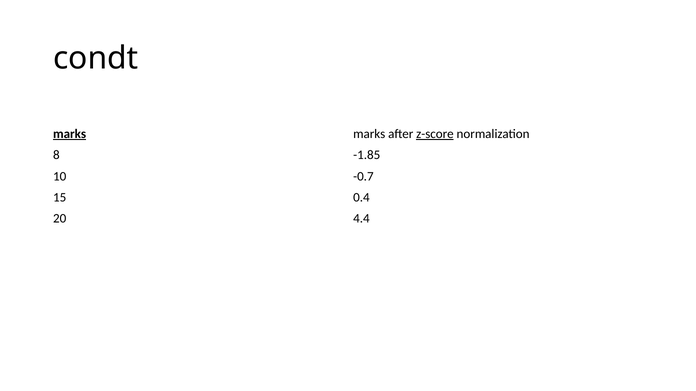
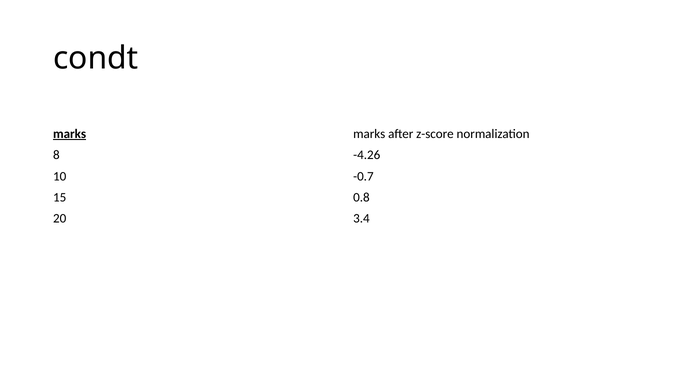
z-score underline: present -> none (435, 134)
-1.85: -1.85 -> -4.26 (367, 155)
0.4: 0.4 -> 0.8 (361, 198)
4.4: 4.4 -> 3.4 (361, 219)
